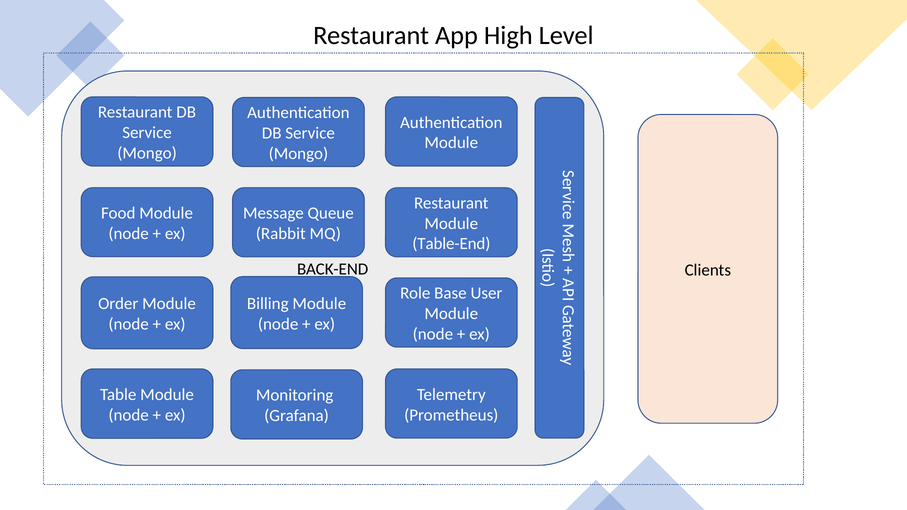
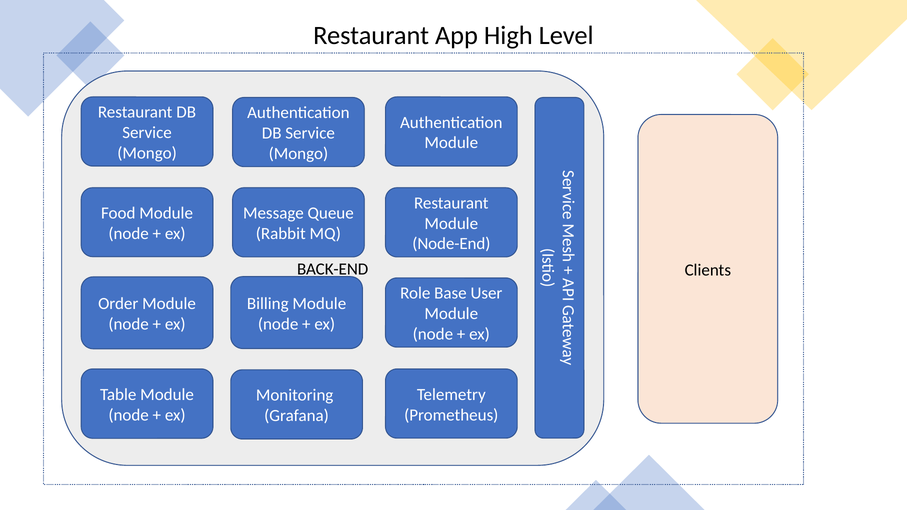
Table-End: Table-End -> Node-End (451, 244)
